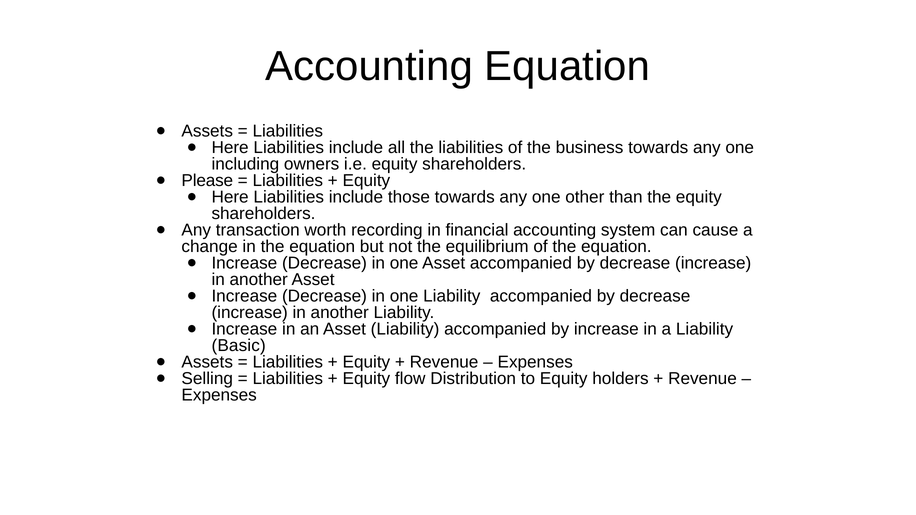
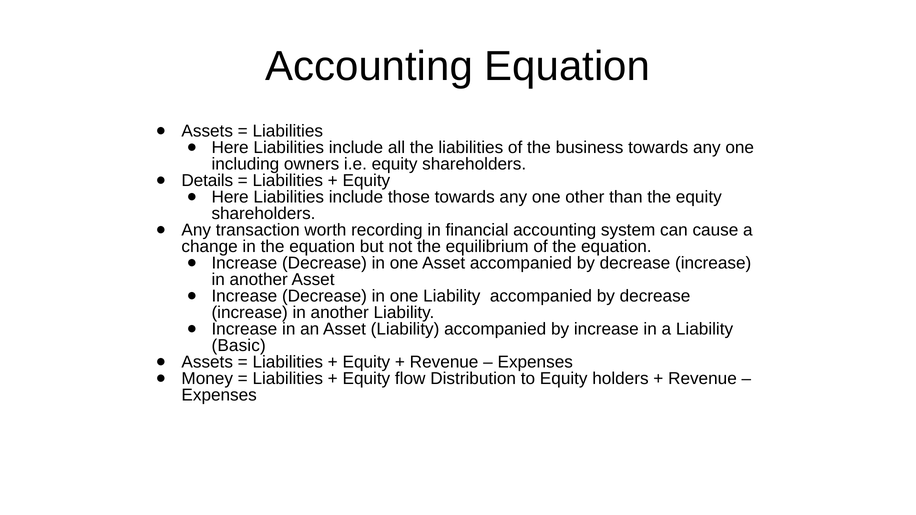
Please: Please -> Details (207, 181)
Selling: Selling -> Money (207, 379)
